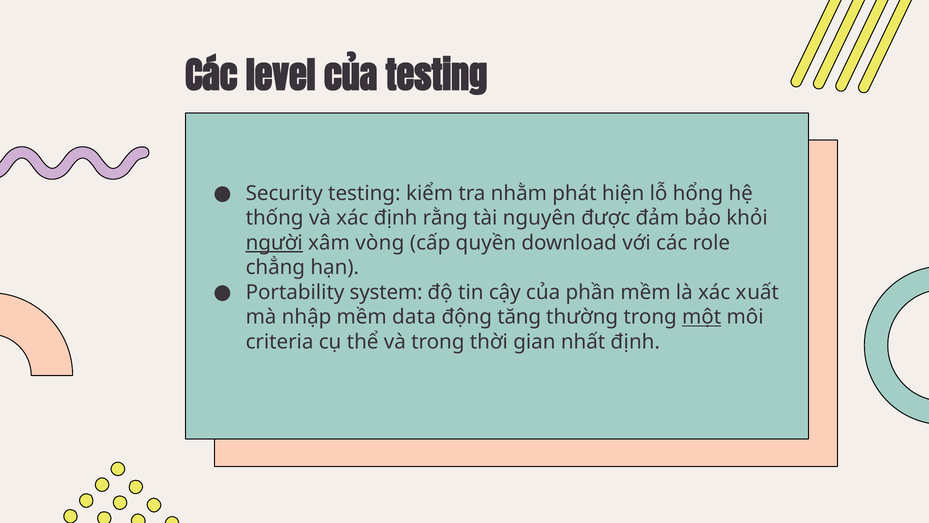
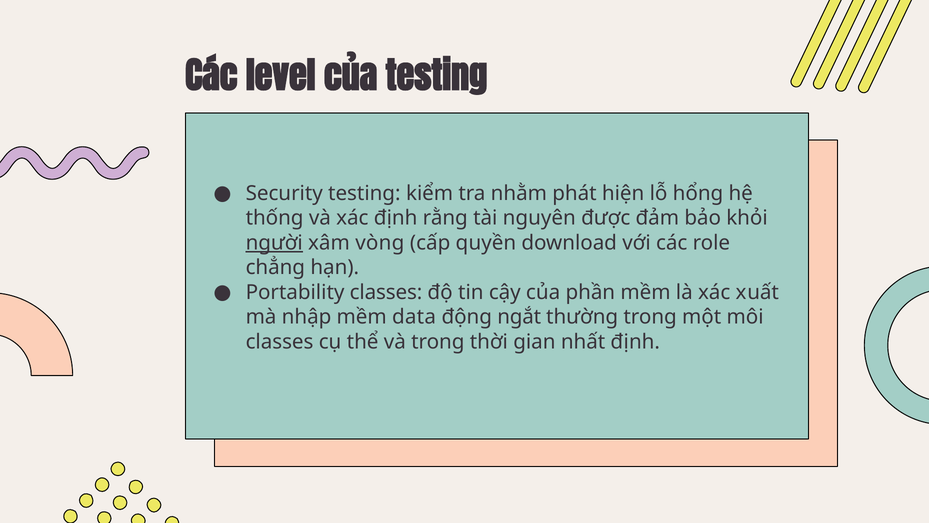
Portability system: system -> classes (386, 292)
tăng: tăng -> ngắt (519, 317)
một underline: present -> none (702, 317)
criteria: criteria -> classes (280, 342)
